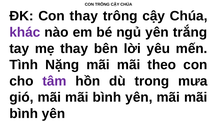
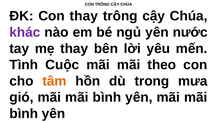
trắng: trắng -> nước (190, 32)
Nặng: Nặng -> Cuộc (62, 65)
tâm colour: purple -> orange (54, 81)
